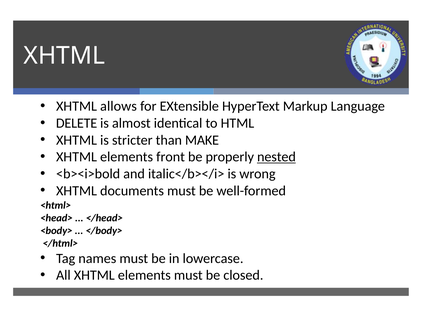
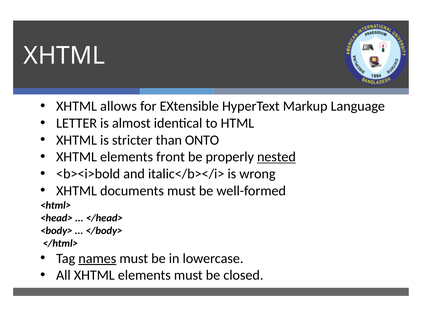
DELETE: DELETE -> LETTER (77, 123)
MAKE: MAKE -> ONTO (202, 140)
names underline: none -> present (97, 258)
